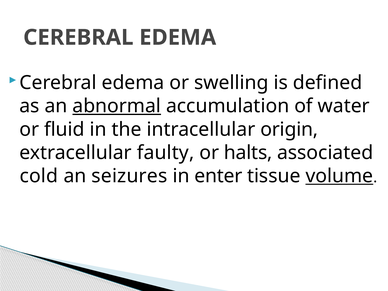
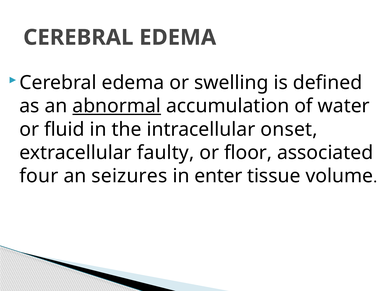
origin: origin -> onset (289, 129)
halts: halts -> floor (248, 153)
cold: cold -> four (39, 176)
volume underline: present -> none (339, 176)
